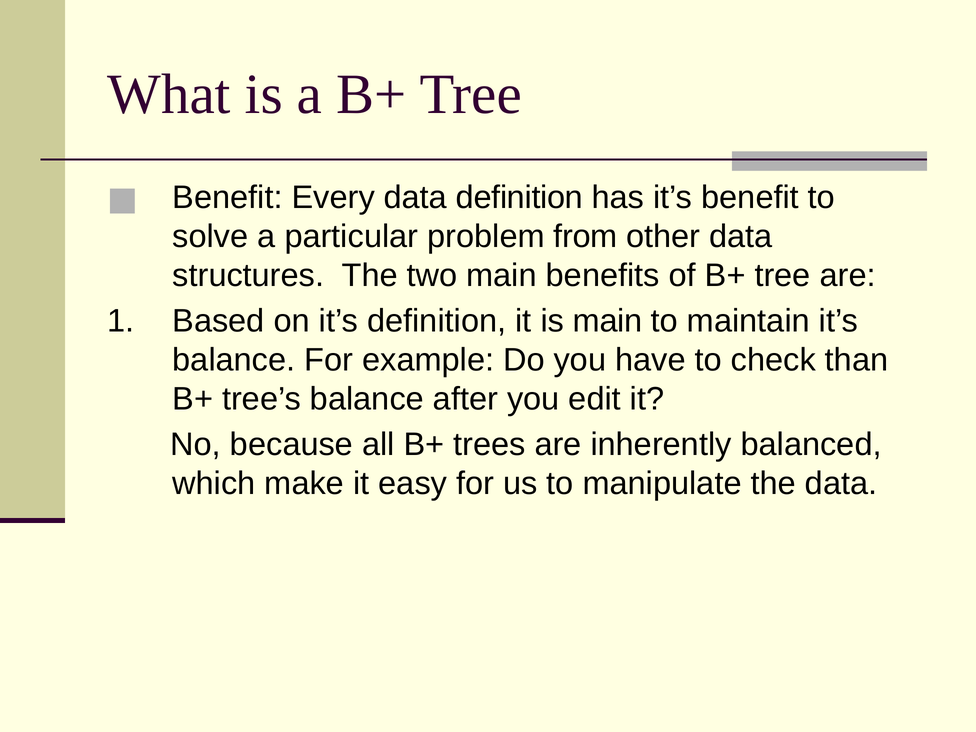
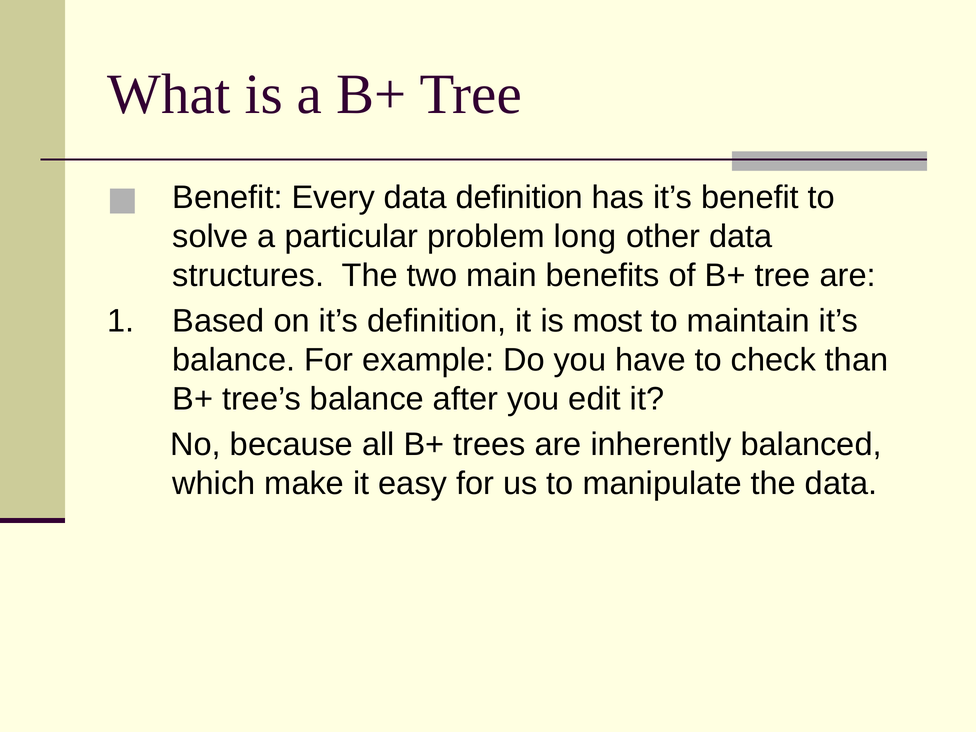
from: from -> long (585, 237)
is main: main -> most (608, 321)
